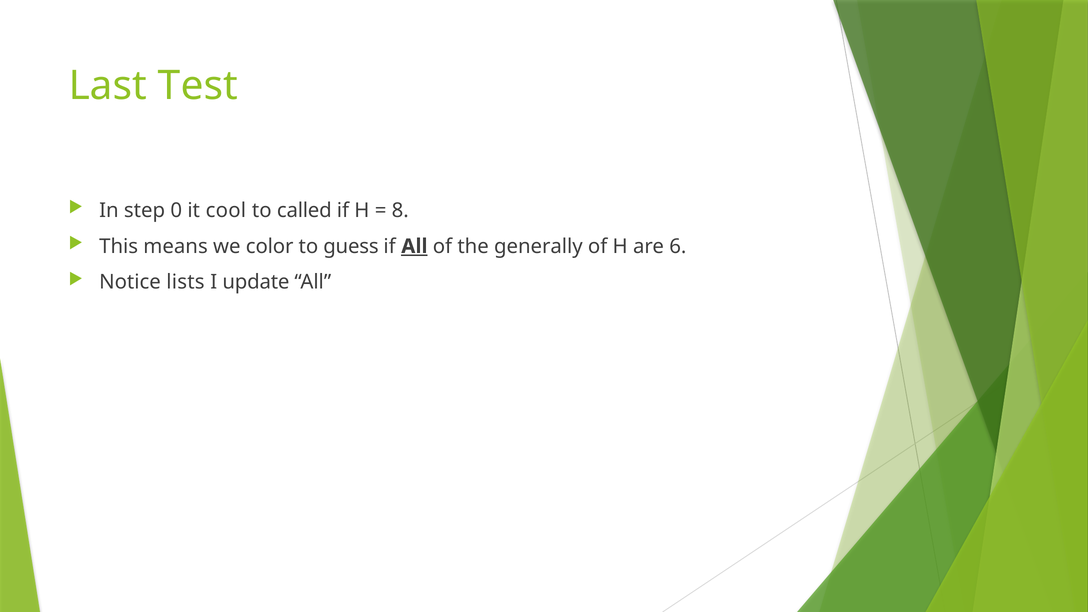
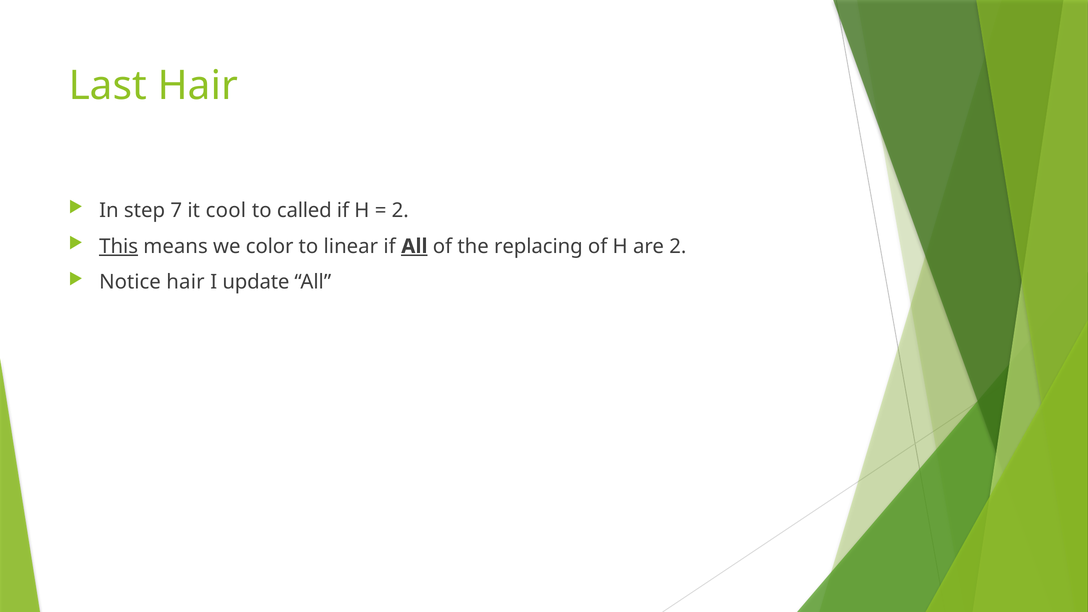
Last Test: Test -> Hair (198, 86)
0: 0 -> 7 (176, 211)
8: 8 -> 2 (400, 211)
This underline: none -> present (119, 246)
guess: guess -> linear (351, 246)
generally: generally -> replacing (538, 246)
are 6: 6 -> 2 (678, 246)
Notice lists: lists -> hair (185, 282)
